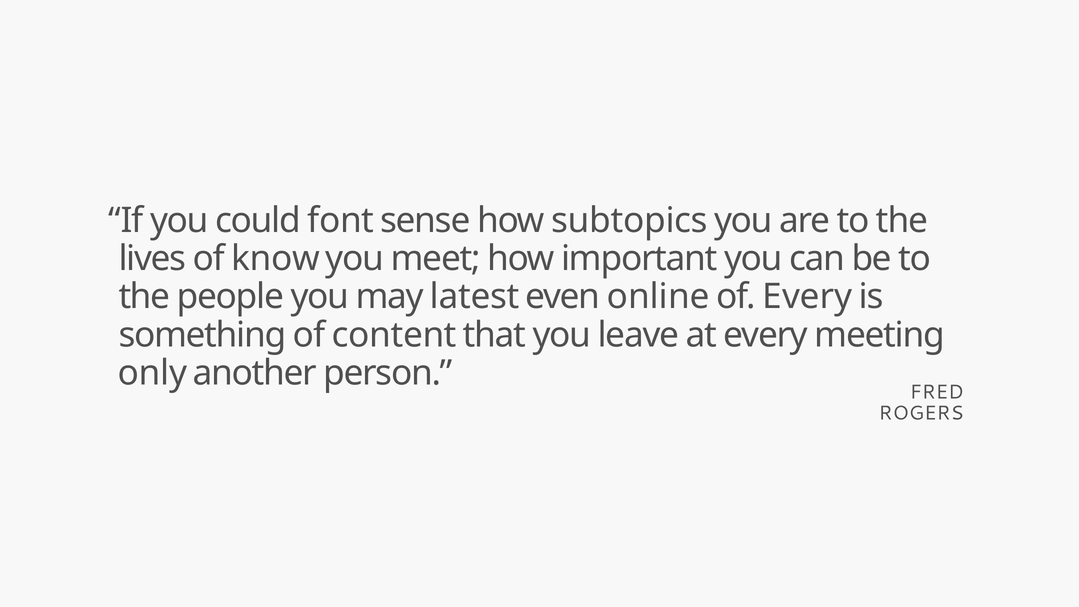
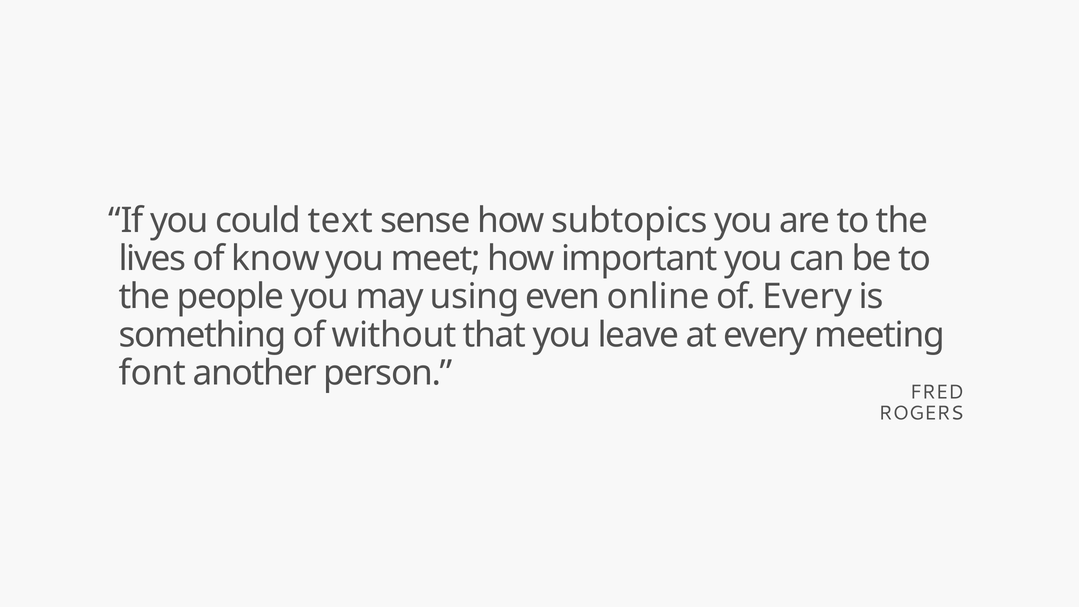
font: font -> text (340, 221)
latest: latest -> using (475, 297)
content: content -> without (394, 335)
only: only -> font (152, 373)
